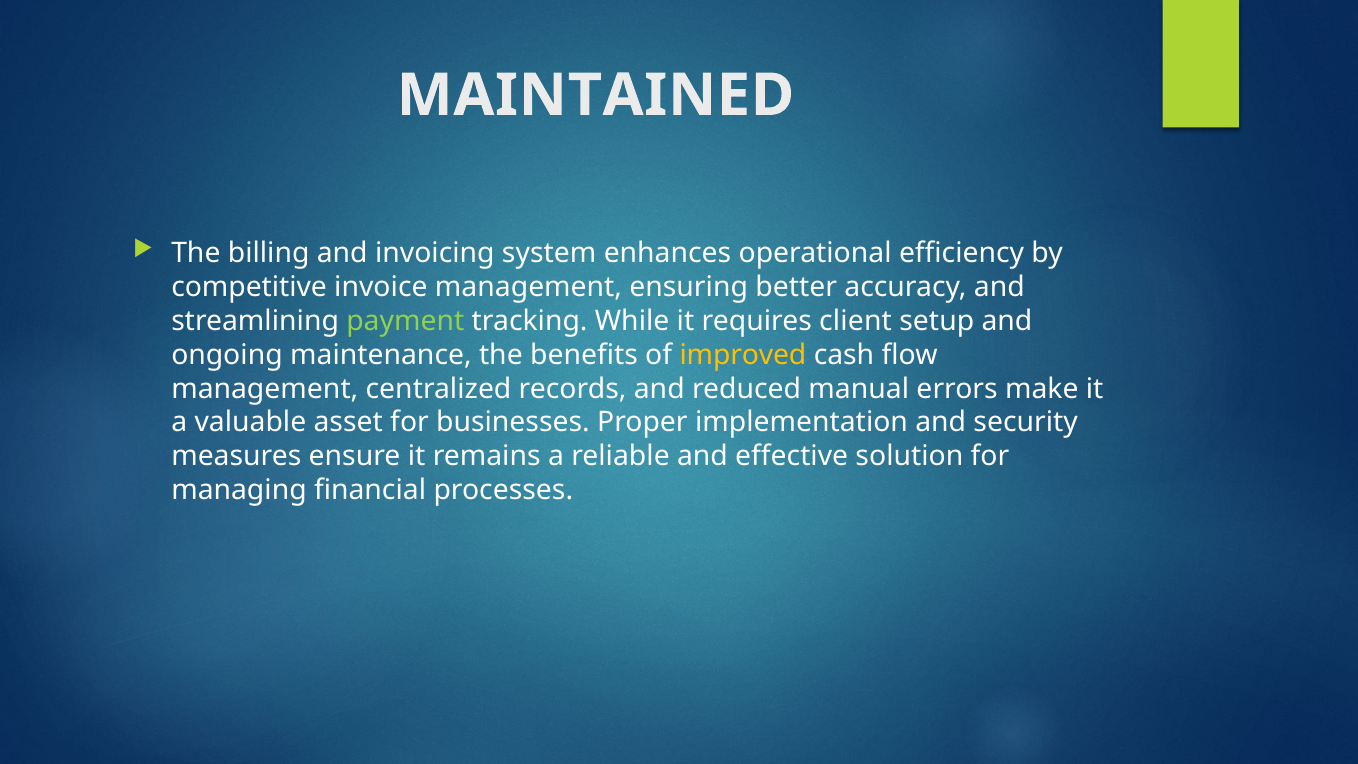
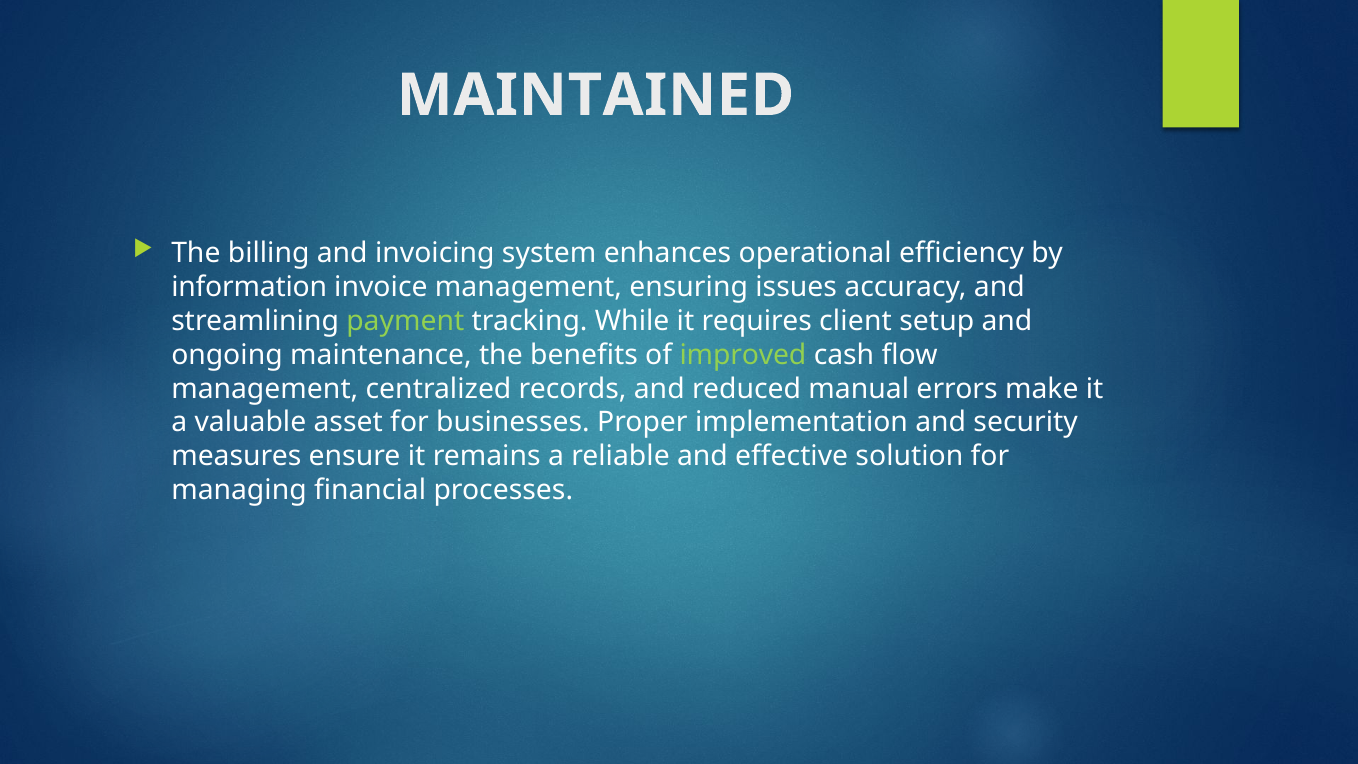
competitive: competitive -> information (249, 287)
better: better -> issues (796, 287)
improved colour: yellow -> light green (743, 355)
